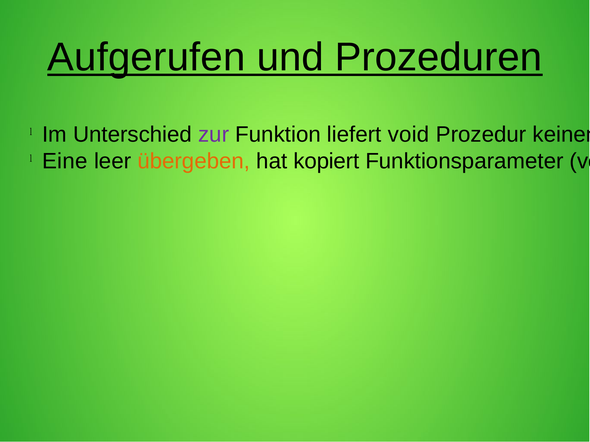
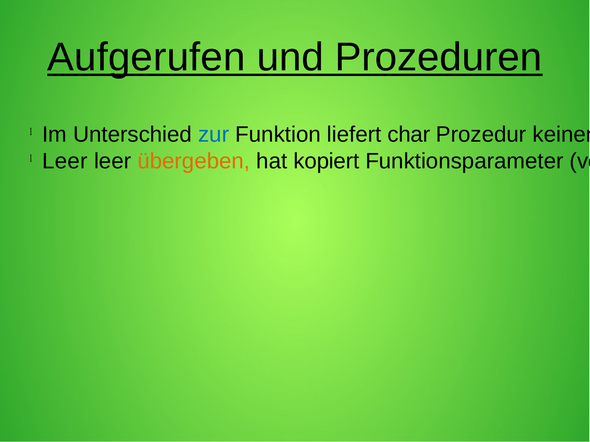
zur colour: purple -> blue (214, 134)
liefert void: void -> char (409, 134)
Eine: Eine -> Leer (65, 161)
